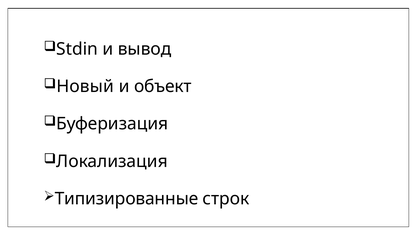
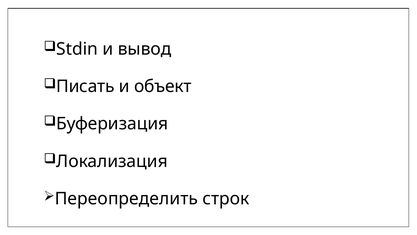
Новый: Новый -> Писать (85, 86)
Типизированные: Типизированные -> Переопределить (126, 198)
